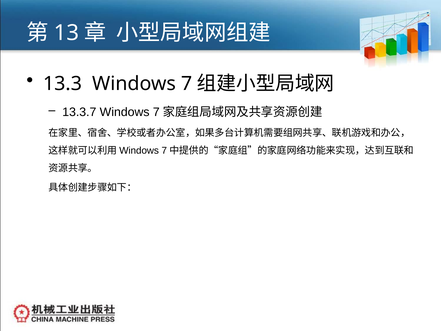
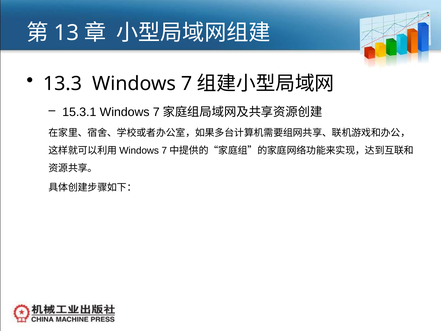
13.3.7: 13.3.7 -> 15.3.1 (79, 112)
